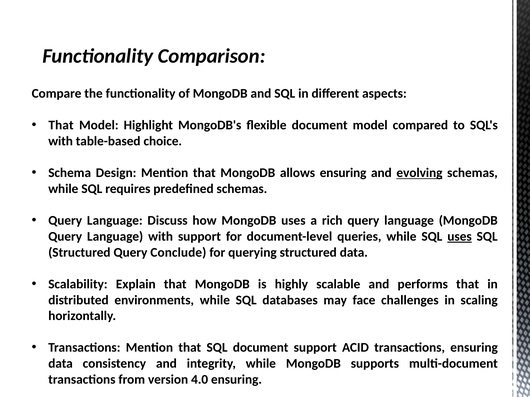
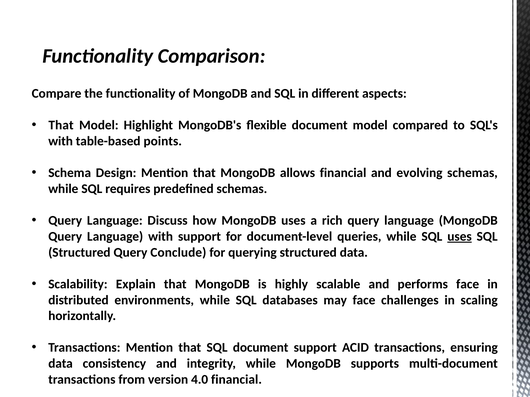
choice: choice -> points (163, 141)
allows ensuring: ensuring -> financial (343, 173)
evolving underline: present -> none (419, 173)
performs that: that -> face (468, 284)
4.0 ensuring: ensuring -> financial (236, 380)
